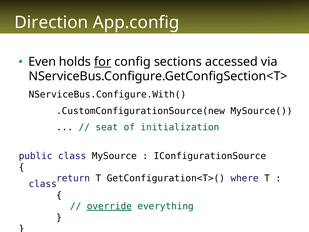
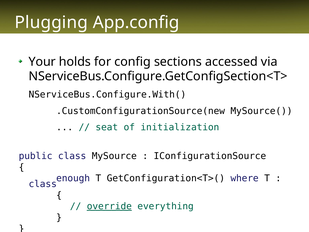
Direction: Direction -> Plugging (51, 22)
Even: Even -> Your (42, 62)
for underline: present -> none (103, 62)
return: return -> enough (73, 178)
